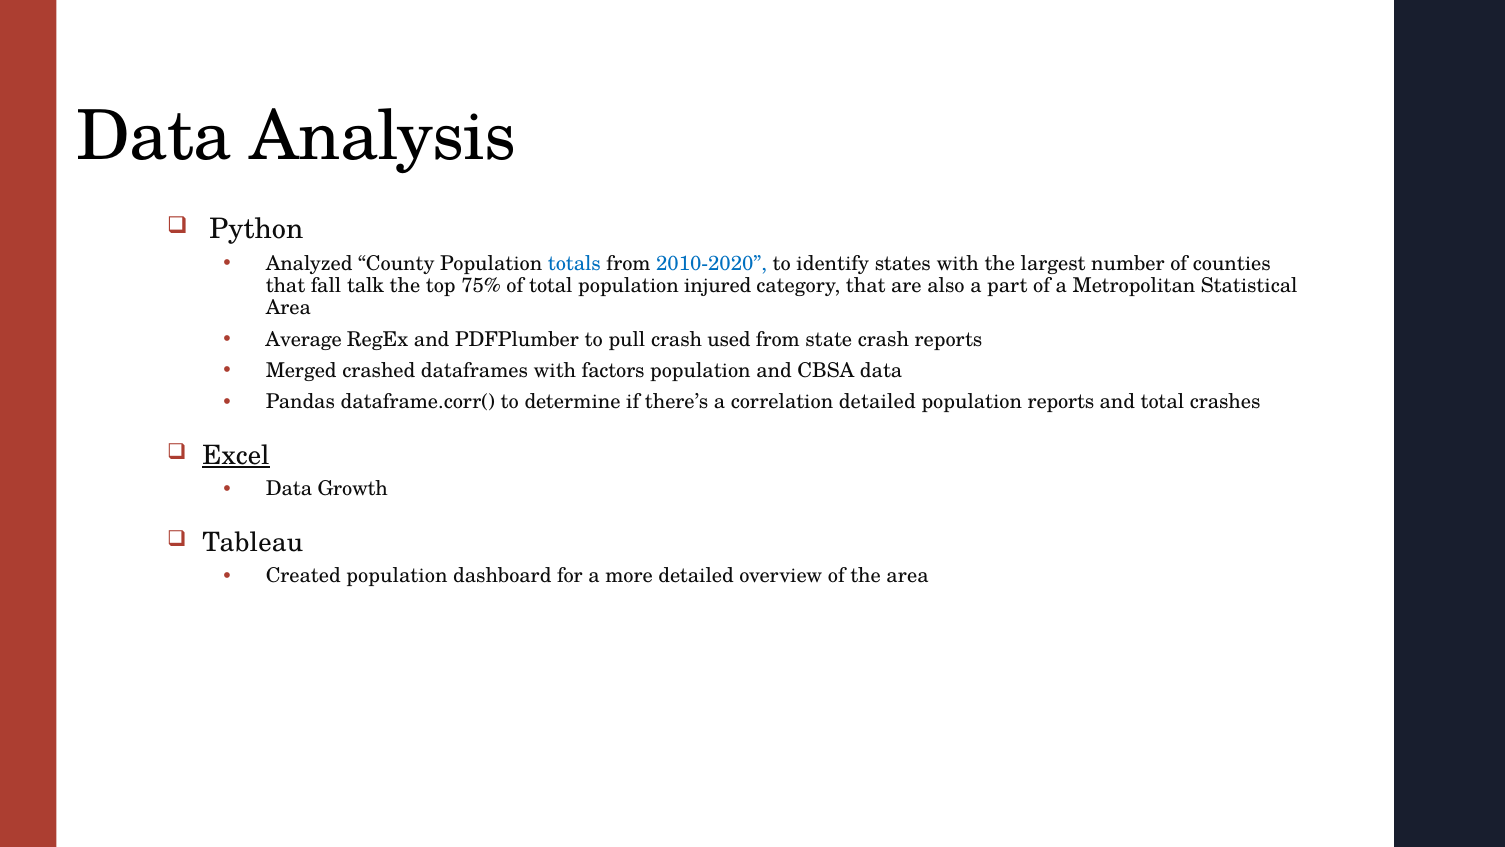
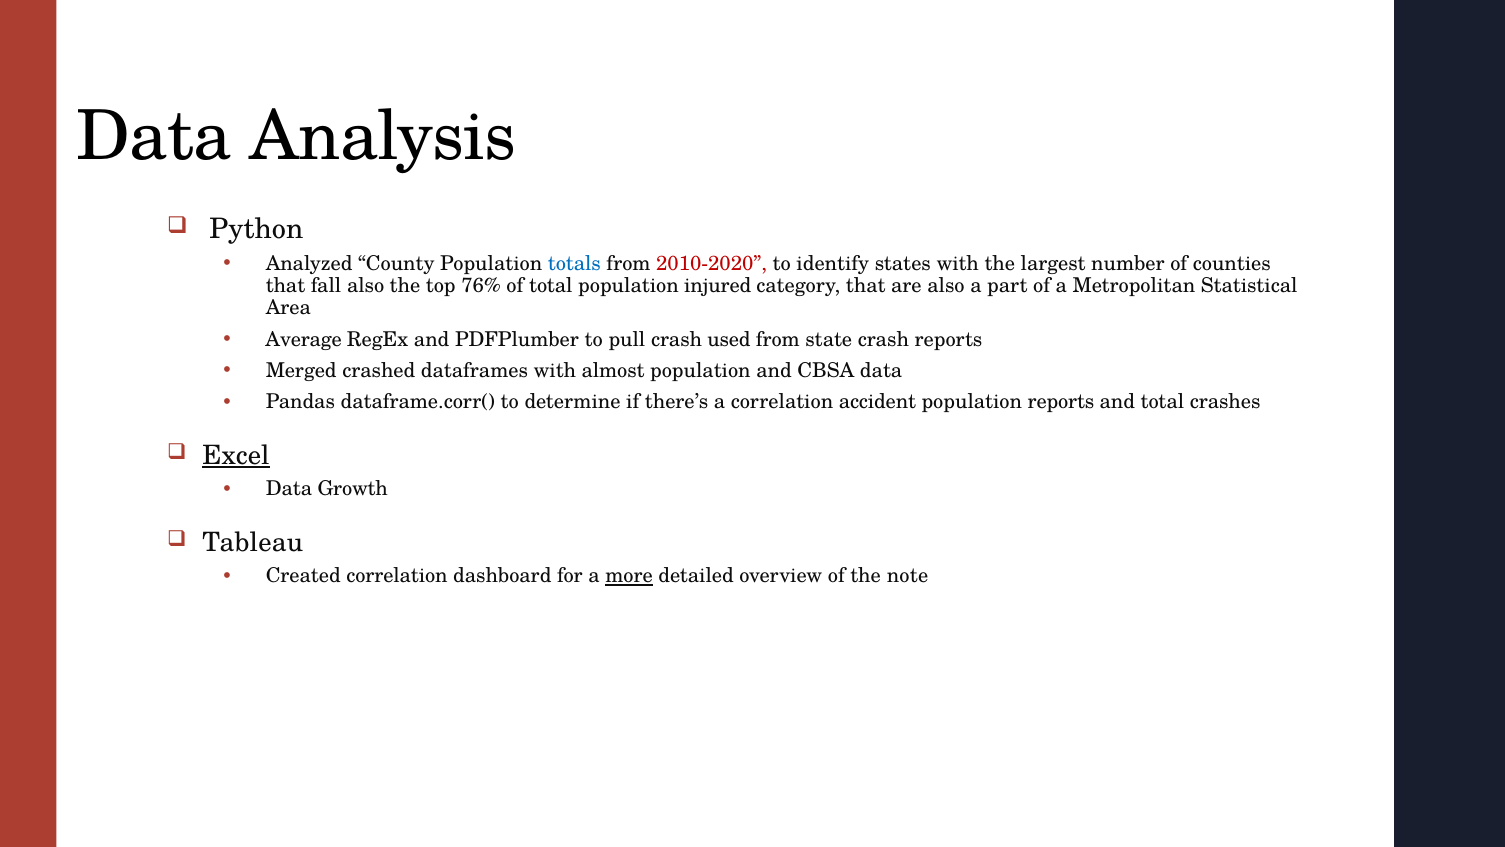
2010-2020 colour: blue -> red (712, 264)
fall talk: talk -> also (366, 286)
75%: 75% -> 76% (481, 286)
factors: factors -> almost (613, 371)
correlation detailed: detailed -> accident (877, 402)
Created population: population -> correlation (397, 576)
more underline: none -> present (629, 576)
the area: area -> note (908, 576)
